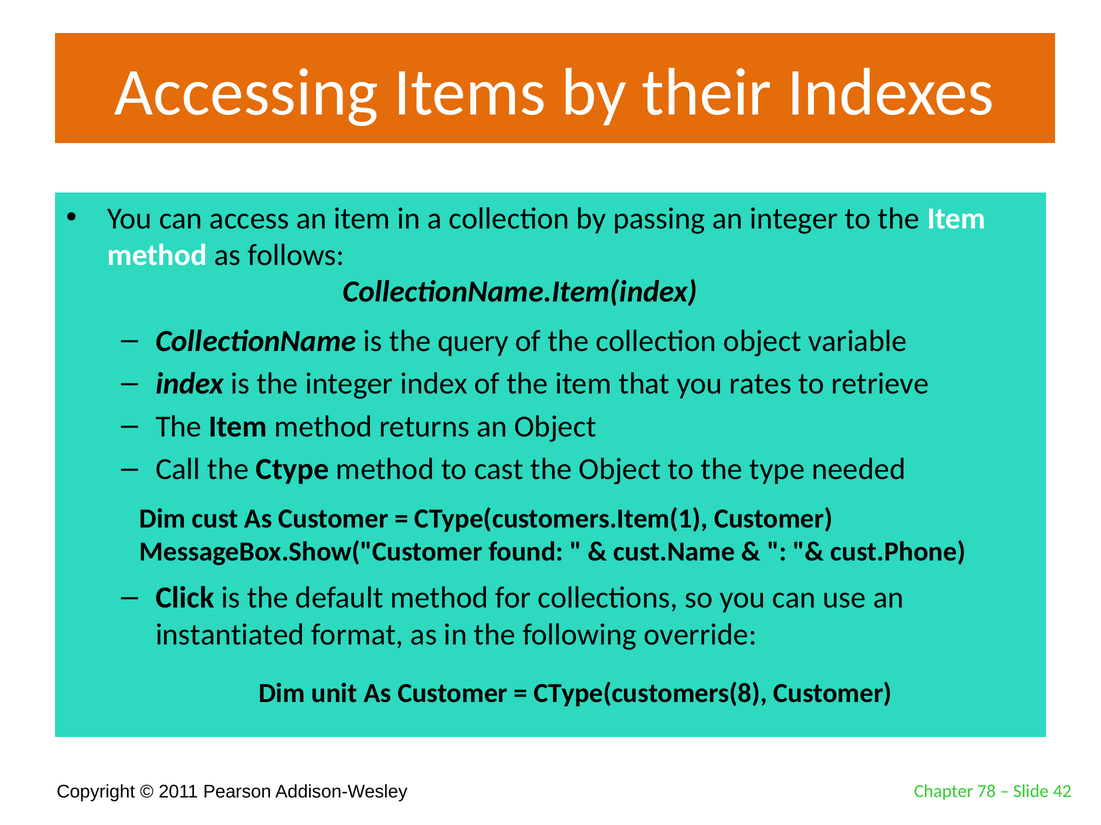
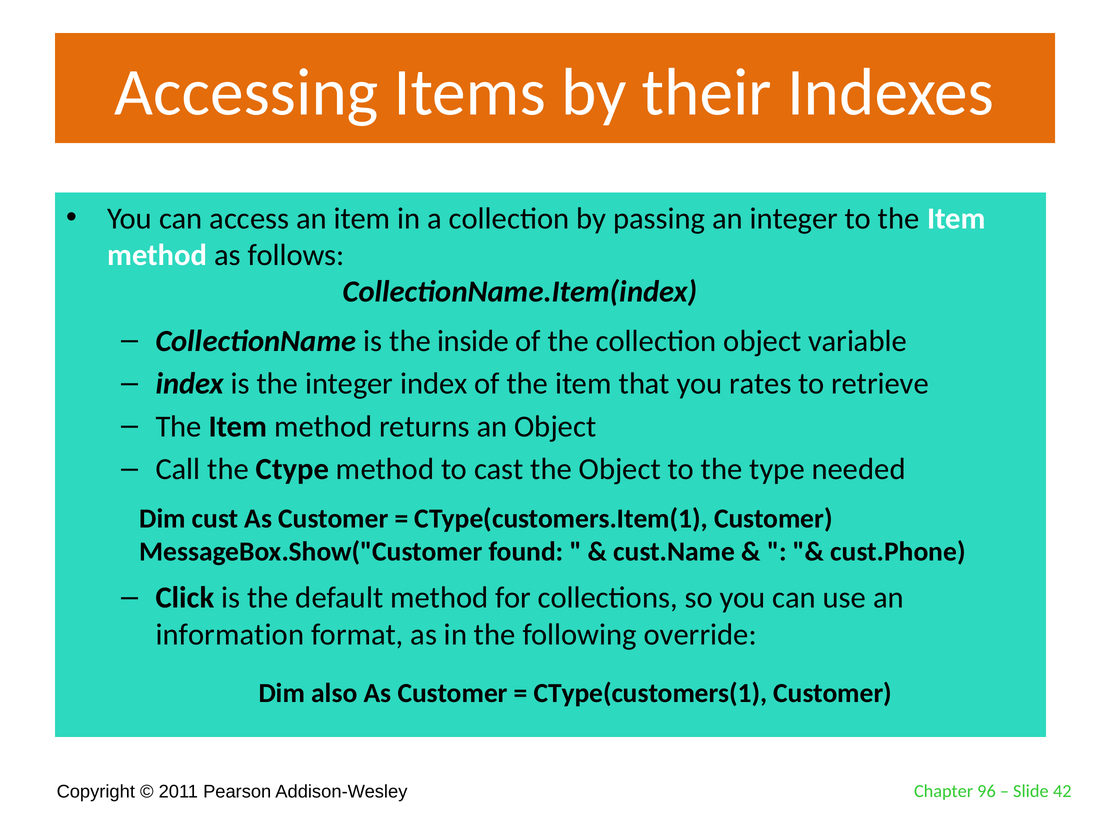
query: query -> inside (473, 341)
instantiated: instantiated -> information (230, 635)
unit: unit -> also (334, 694)
CType(customers(8: CType(customers(8 -> CType(customers(1 (650, 694)
78: 78 -> 96 (987, 792)
